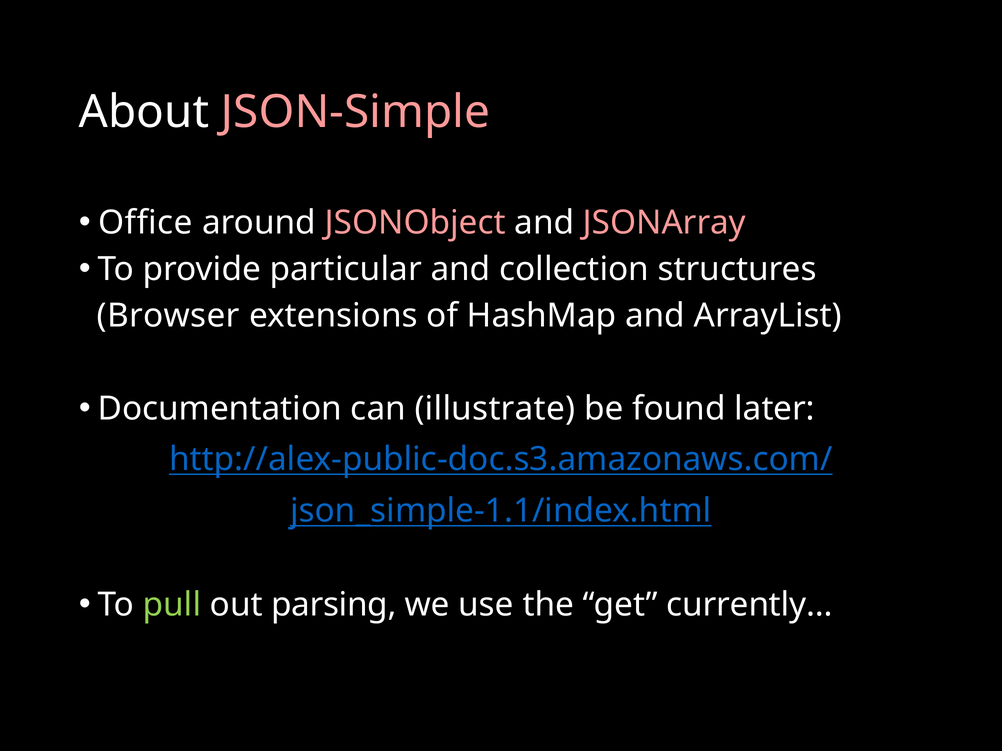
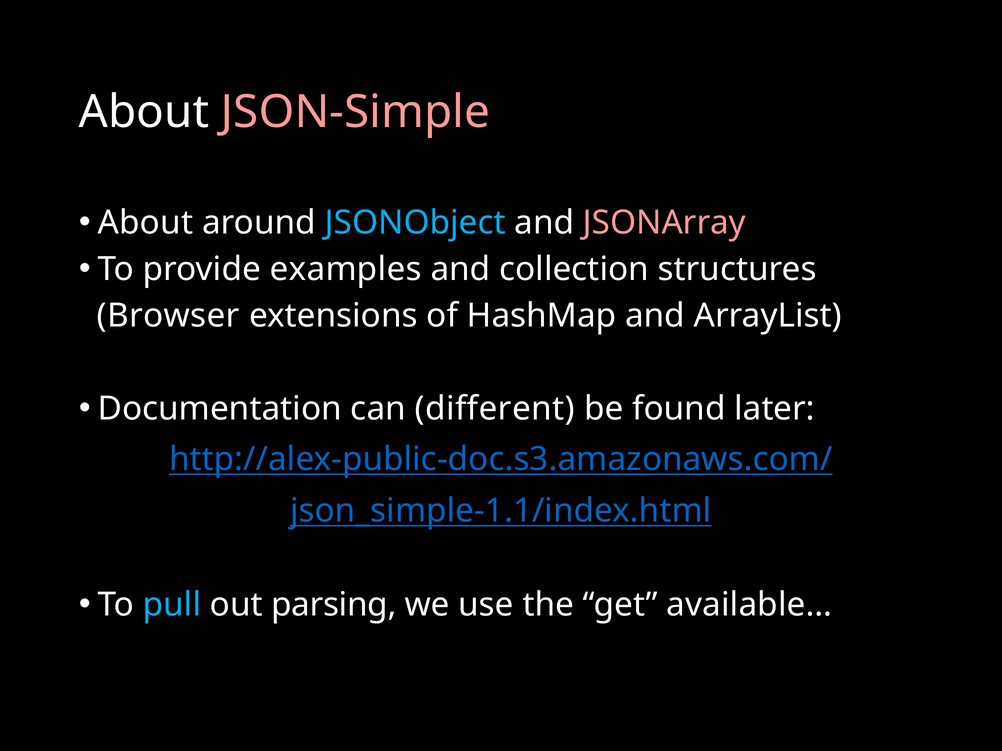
Office: Office -> About (145, 223)
JSONObject colour: pink -> light blue (415, 223)
particular: particular -> examples (346, 269)
illustrate: illustrate -> different (495, 409)
pull colour: light green -> light blue (172, 605)
currently…: currently… -> available… (749, 605)
